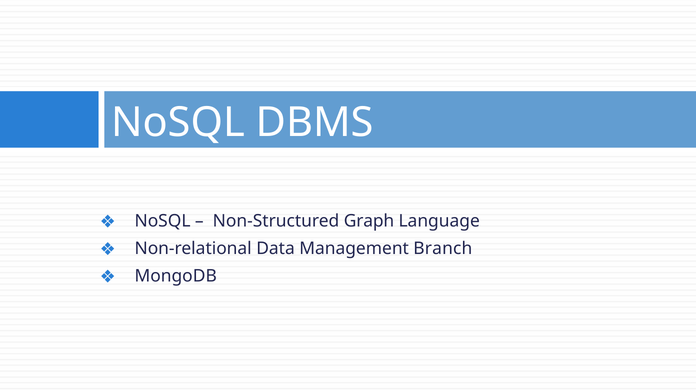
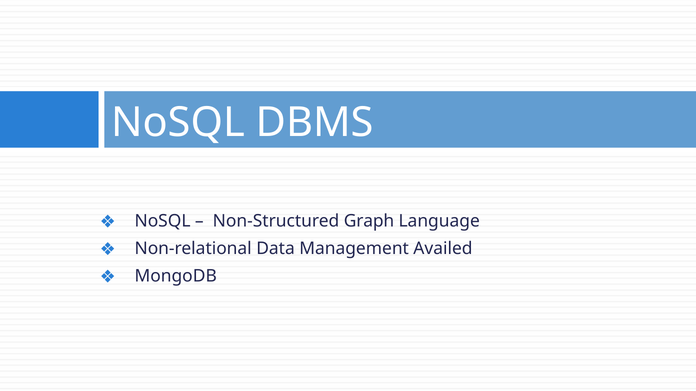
Branch: Branch -> Availed (443, 249)
